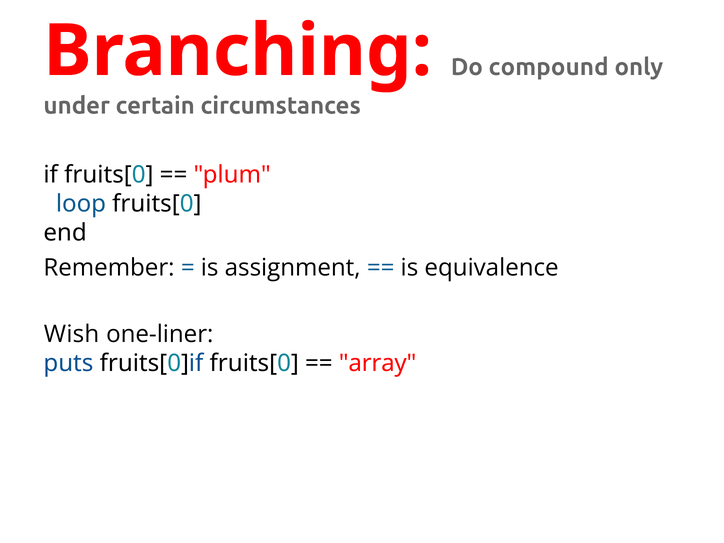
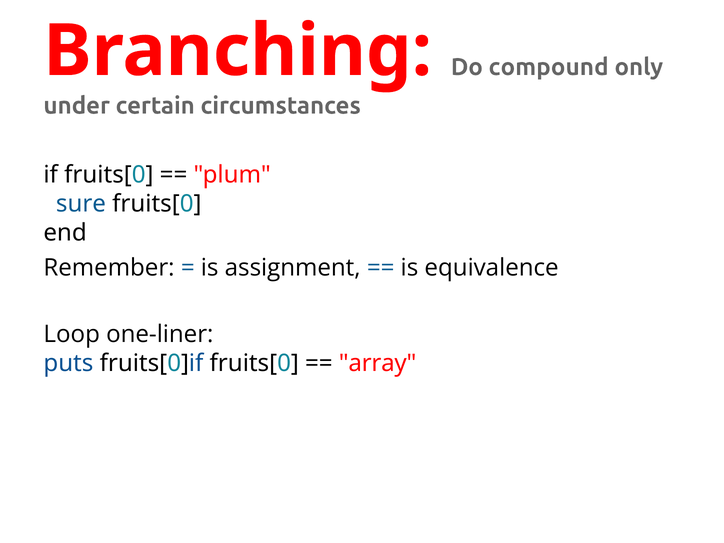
loop: loop -> sure (81, 204)
Wish: Wish -> Loop (72, 334)
